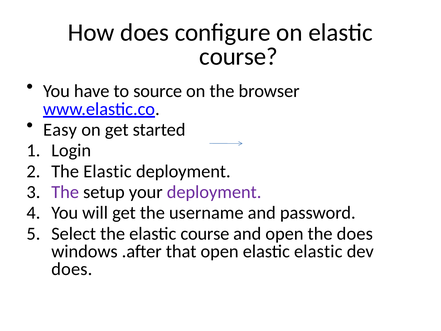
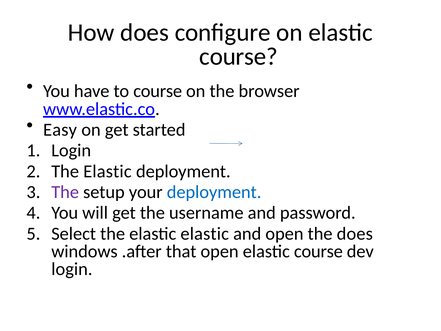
to source: source -> course (158, 91)
deployment colour: purple -> blue (214, 192)
the elastic course: course -> elastic (205, 233)
open elastic elastic: elastic -> course (318, 251)
does: does -> login (72, 269)
